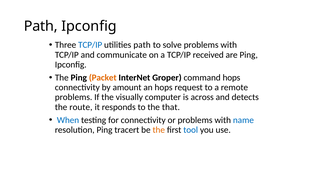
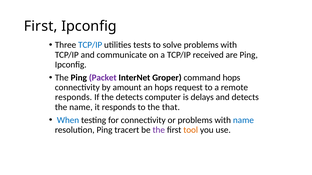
Path: Path -> First (41, 26)
utilities path: path -> tests (142, 45)
Packet colour: orange -> purple (103, 78)
problems: problems -> responds (74, 98)
the visually: visually -> detects (129, 98)
across: across -> delays (202, 98)
the route: route -> name (81, 107)
the colour: orange -> purple (159, 130)
tool colour: blue -> orange (191, 130)
